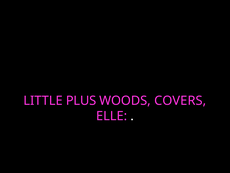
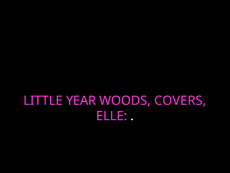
PLUS: PLUS -> YEAR (81, 100)
